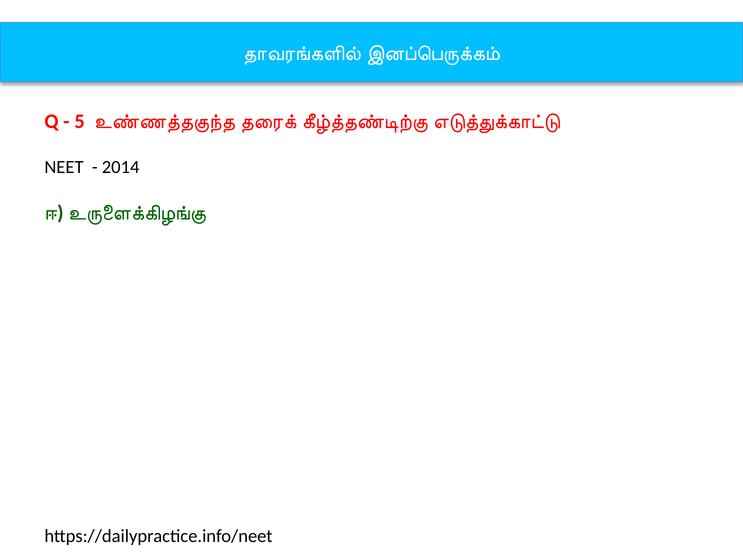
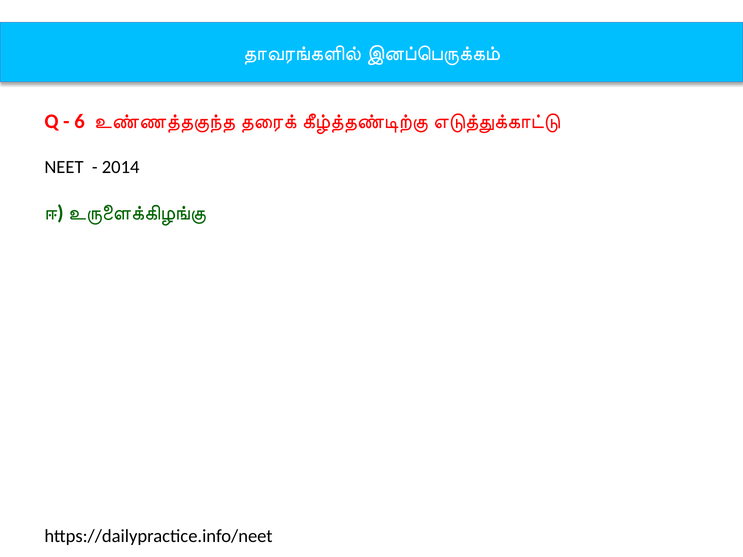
5: 5 -> 6 (79, 121)
